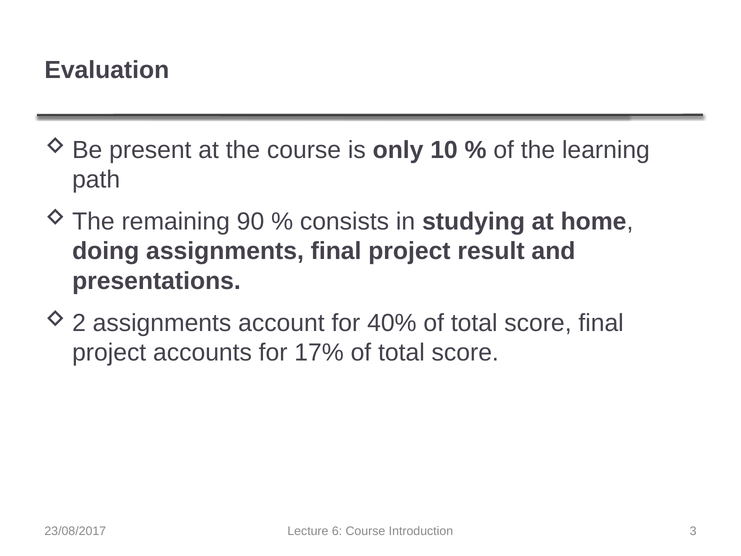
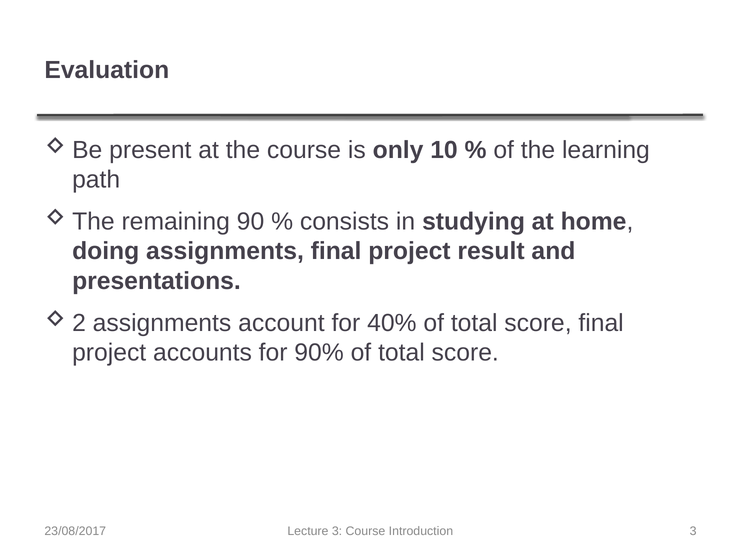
17%: 17% -> 90% (319, 352)
Lecture 6: 6 -> 3 (337, 531)
